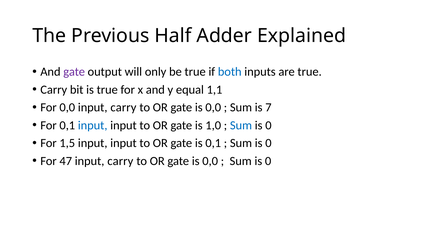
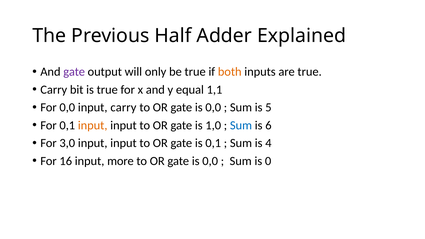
both colour: blue -> orange (230, 72)
7: 7 -> 5 (268, 107)
input colour: blue -> orange (93, 125)
0: 0 -> 6 (268, 125)
1,5: 1,5 -> 3,0 (67, 143)
0: 0 -> 4 (268, 143)
47: 47 -> 16 (66, 161)
carry: carry -> more (120, 161)
